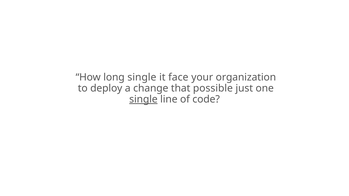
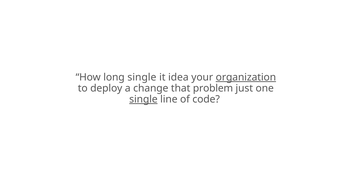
face: face -> idea (178, 77)
organization underline: none -> present (246, 77)
possible: possible -> problem (213, 88)
